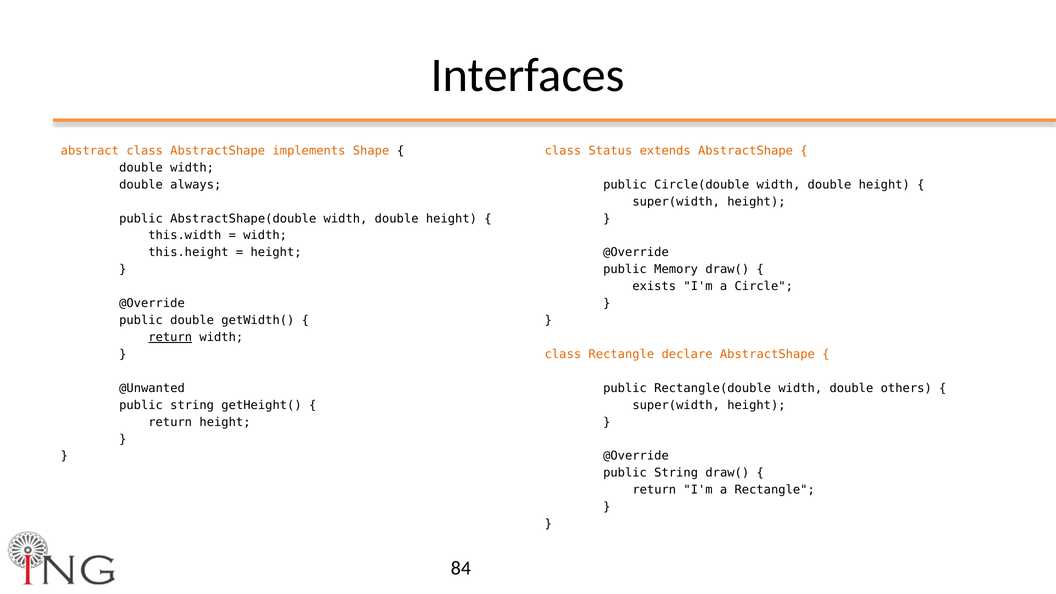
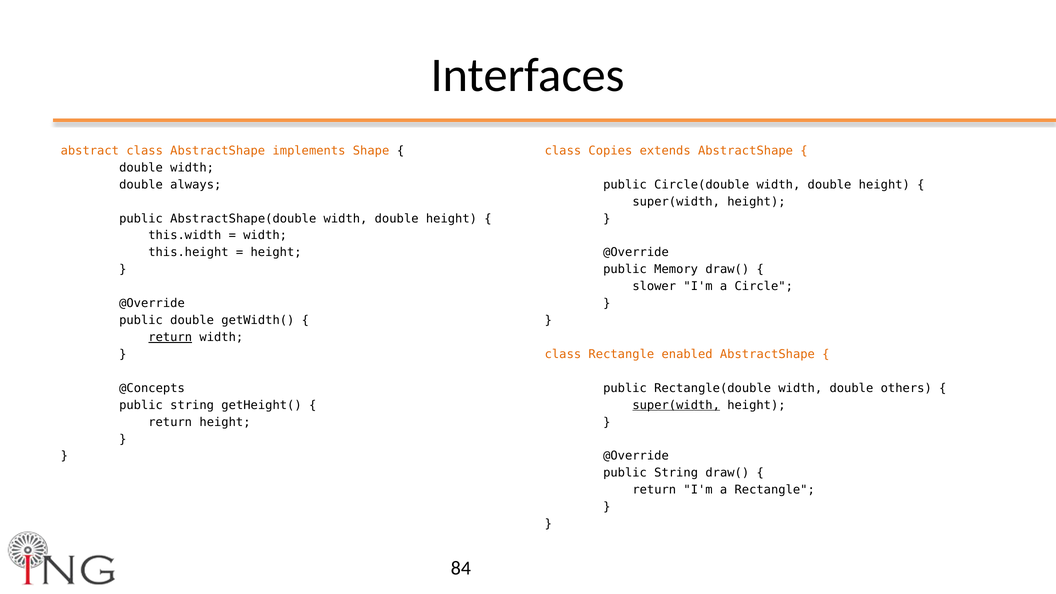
Status: Status -> Copies (610, 151)
exists: exists -> slower (654, 286)
declare: declare -> enabled (687, 354)
@Unwanted: @Unwanted -> @Concepts (152, 388)
super(width underline: none -> present (676, 405)
